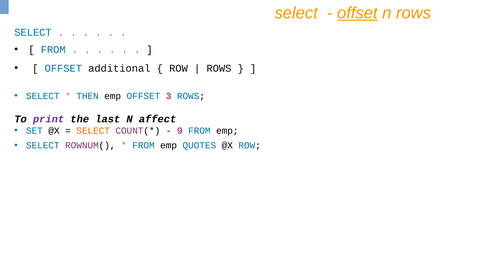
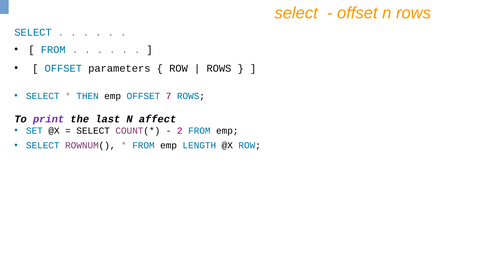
offset underline: present -> none (357, 13)
additional: additional -> parameters (119, 69)
3: 3 -> 7 (169, 96)
SELECT colour: orange -> black (93, 131)
9: 9 -> 2 (180, 131)
QUOTES: QUOTES -> LENGTH (199, 146)
